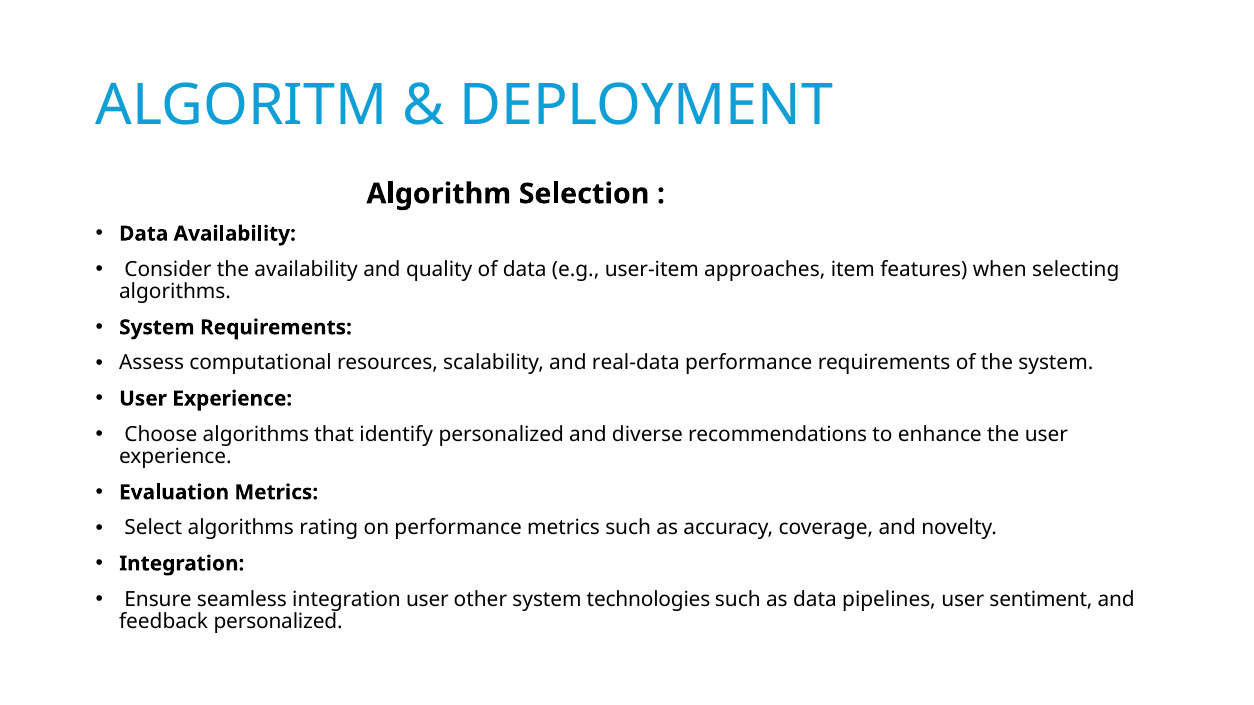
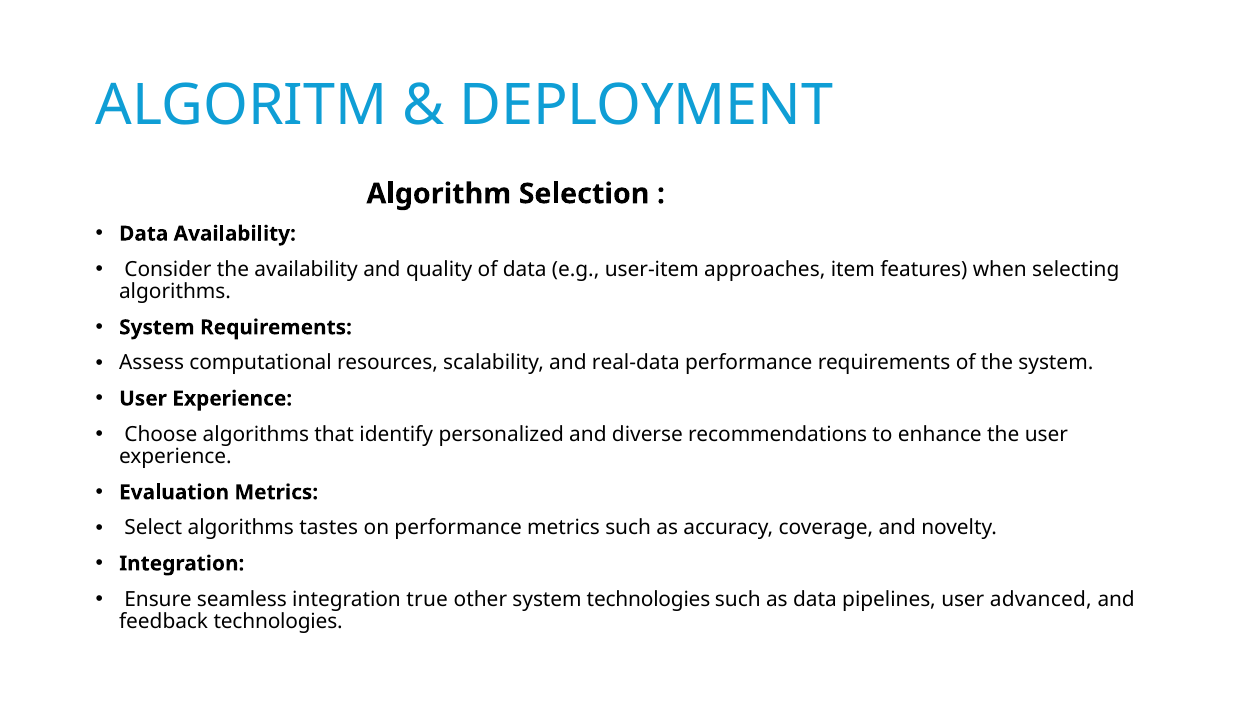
rating: rating -> tastes (329, 528)
integration user: user -> true (427, 600)
sentiment: sentiment -> advanced (1041, 600)
feedback personalized: personalized -> technologies (278, 622)
